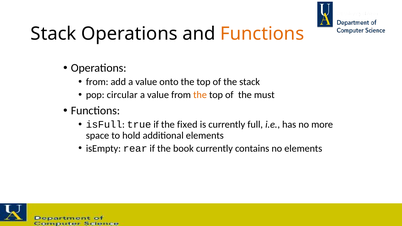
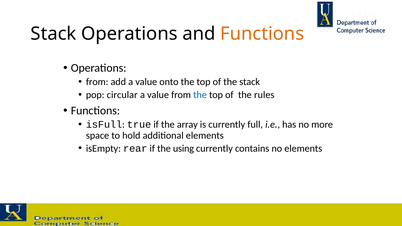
the colour: orange -> blue (200, 95)
must: must -> rules (264, 95)
fixed: fixed -> array (187, 125)
book: book -> using (183, 148)
